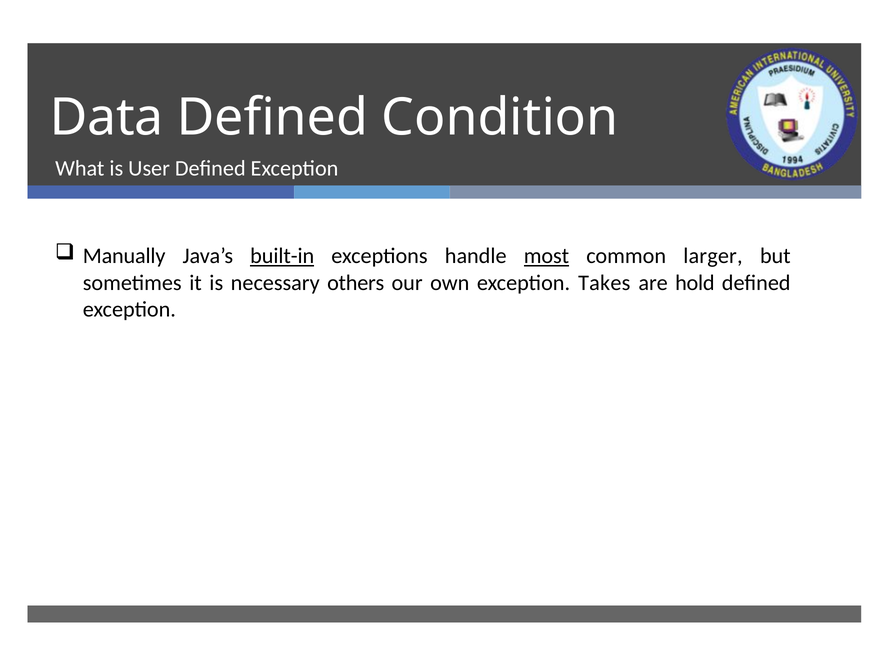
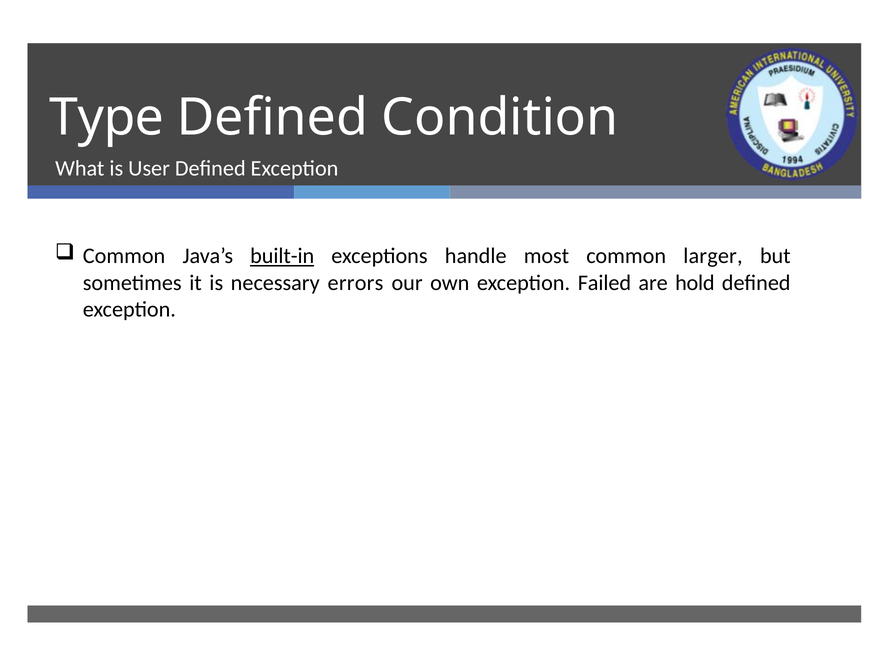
Data: Data -> Type (107, 117)
Manually: Manually -> Common (124, 256)
most underline: present -> none (546, 256)
others: others -> errors (355, 283)
Takes: Takes -> Failed (604, 283)
